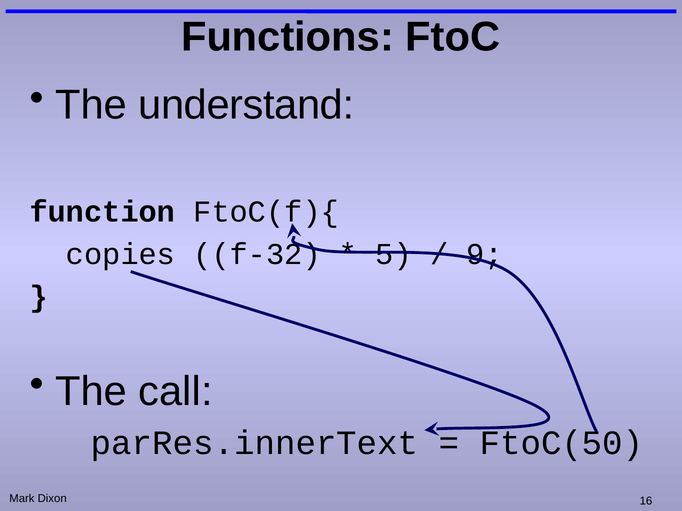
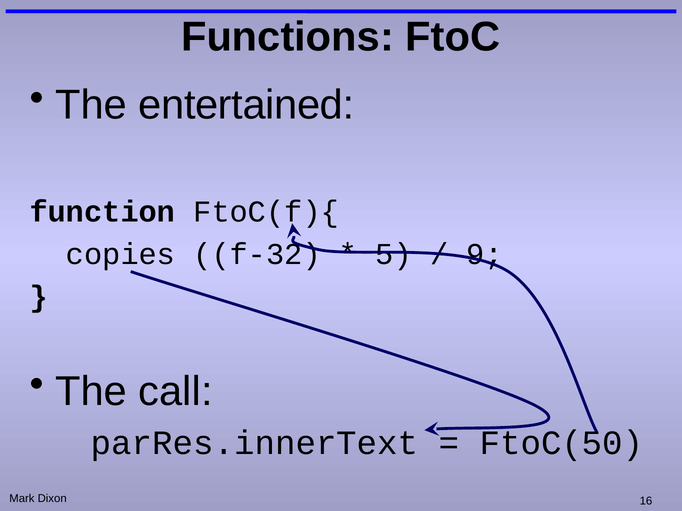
understand: understand -> entertained (246, 105)
